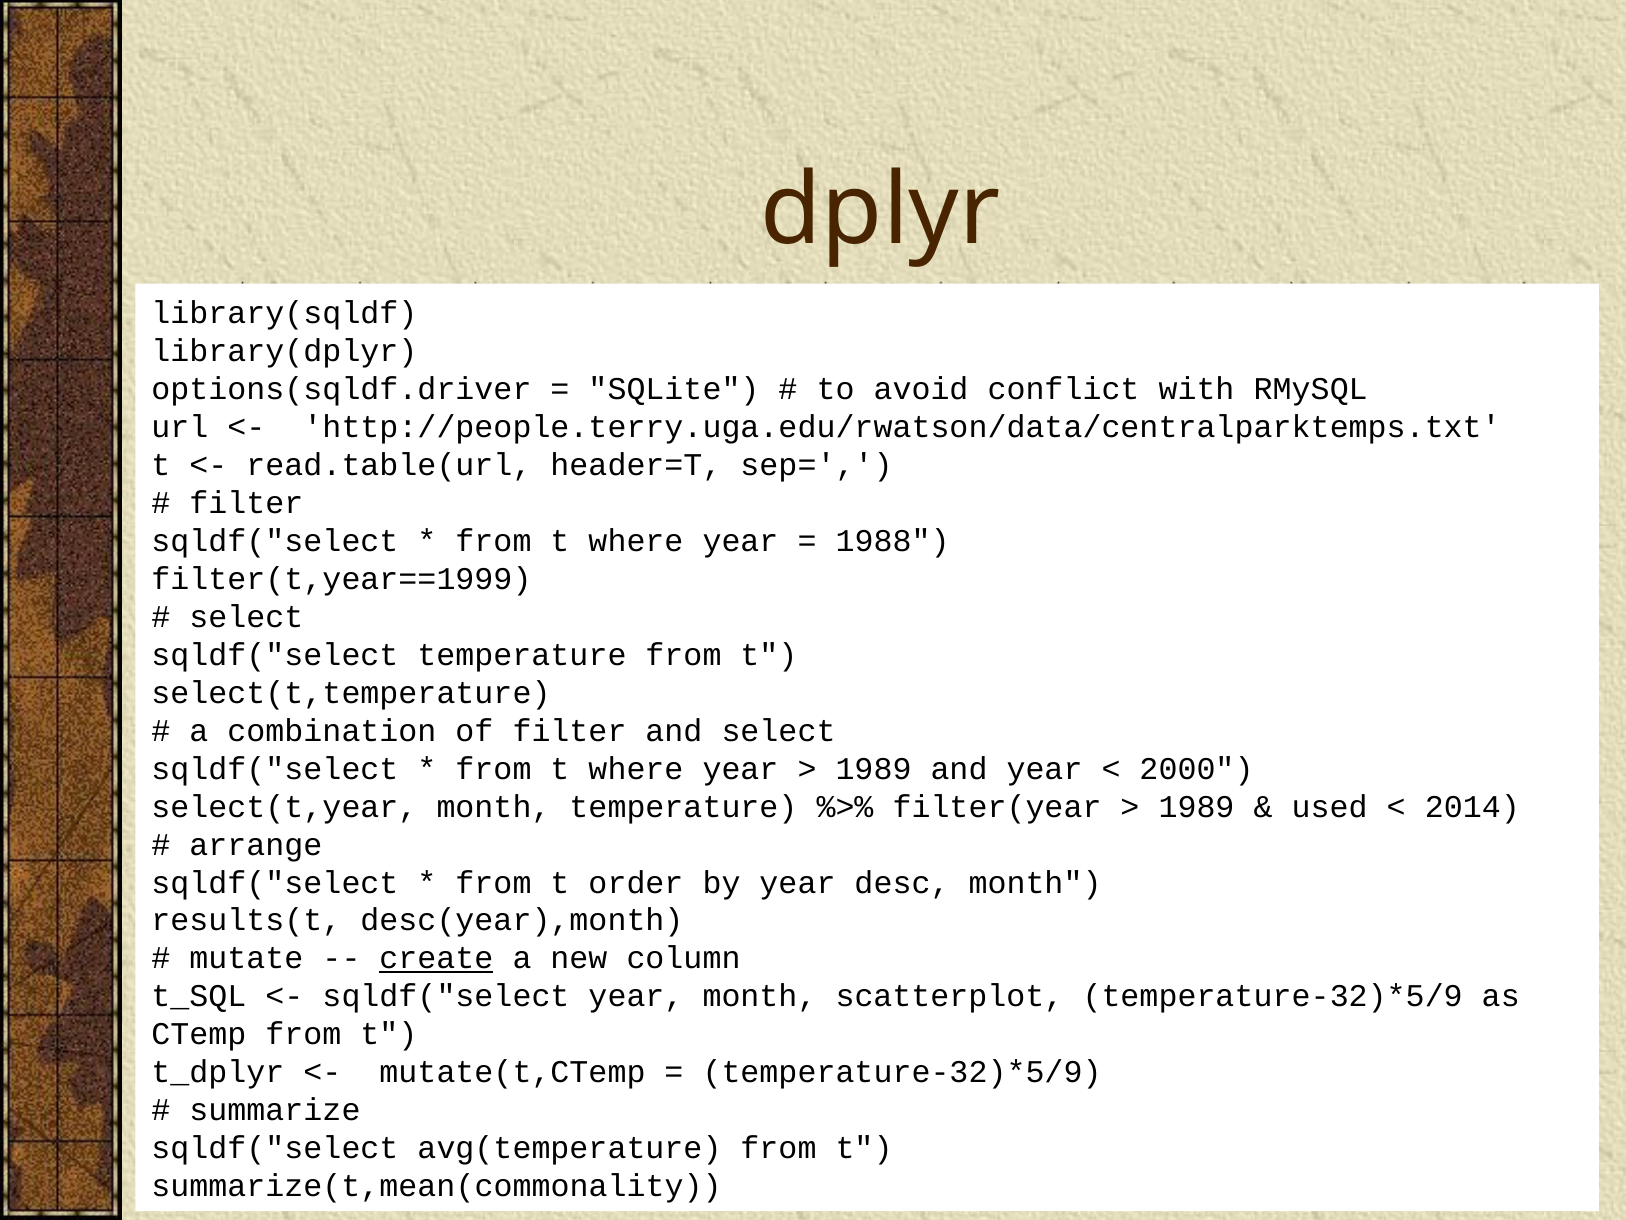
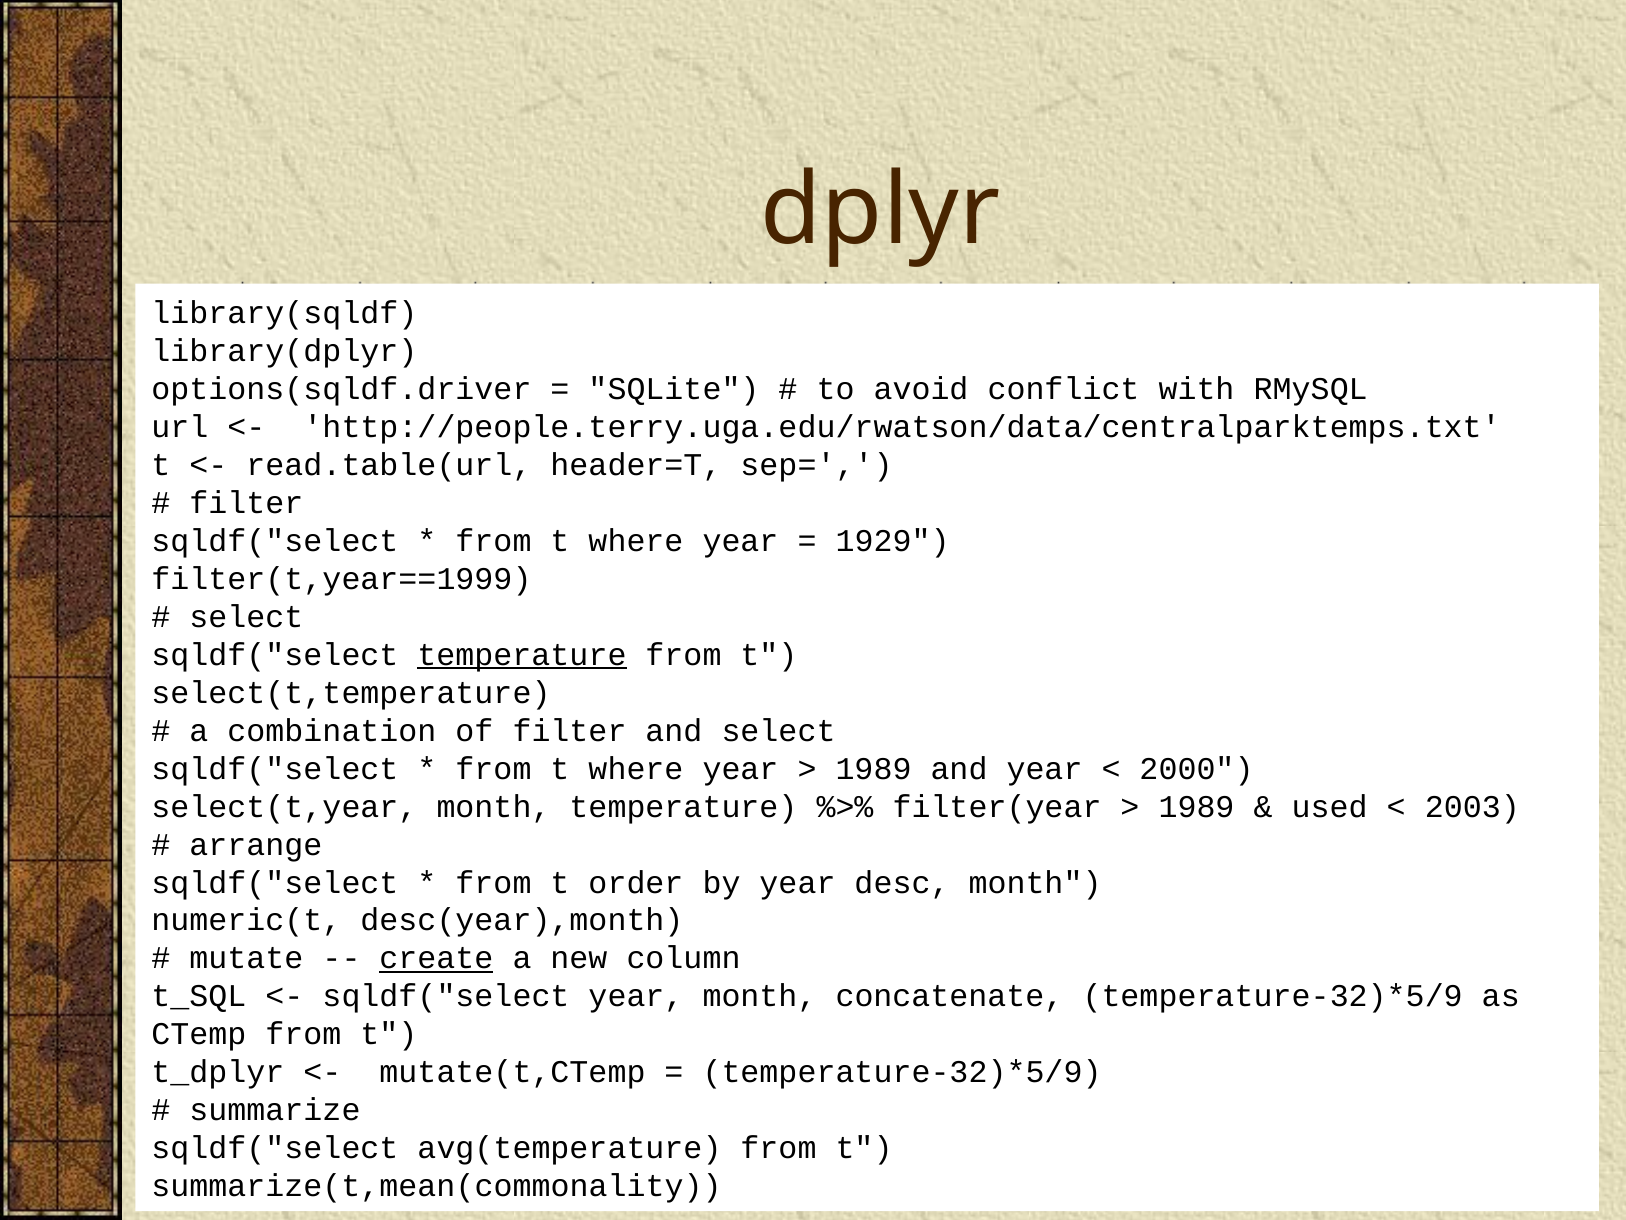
1988: 1988 -> 1929 (892, 541)
temperature underline: none -> present (522, 654)
2014: 2014 -> 2003 (1472, 806)
results(t: results(t -> numeric(t (246, 920)
scatterplot: scatterplot -> concatenate (949, 996)
